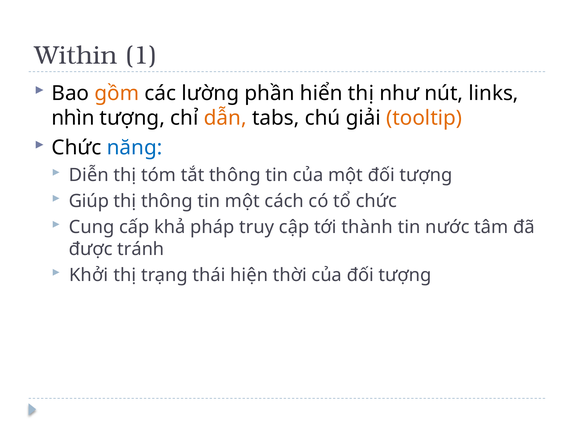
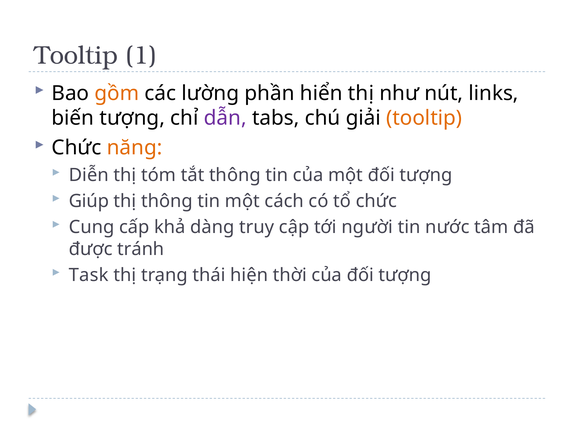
Within: Within -> Tooltip (76, 55)
nhìn: nhìn -> biến (73, 118)
dẫn colour: orange -> purple (225, 118)
năng colour: blue -> orange (135, 148)
pháp: pháp -> dàng (212, 227)
thành: thành -> người (367, 227)
Khởi: Khởi -> Task (89, 275)
